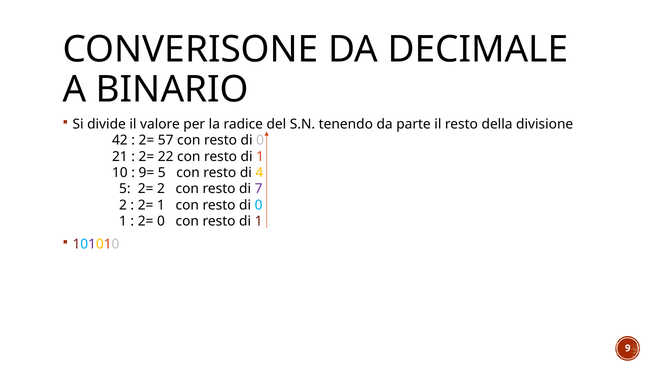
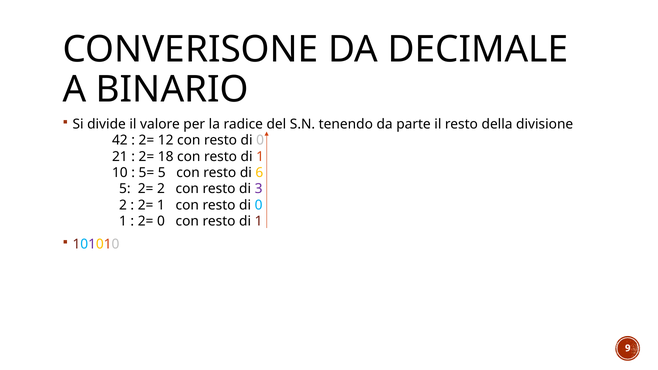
57: 57 -> 12 (166, 140)
22: 22 -> 18 (166, 157)
9=: 9= -> 5= (146, 173)
4: 4 -> 6 (259, 173)
7: 7 -> 3 (259, 189)
